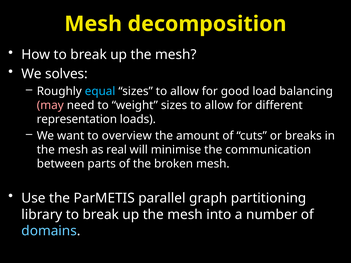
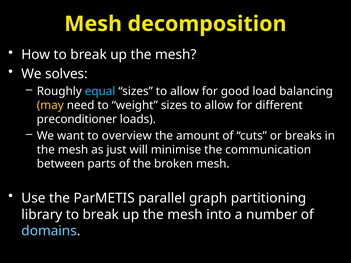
may colour: pink -> yellow (50, 105)
representation: representation -> preconditioner (77, 119)
real: real -> just (116, 150)
